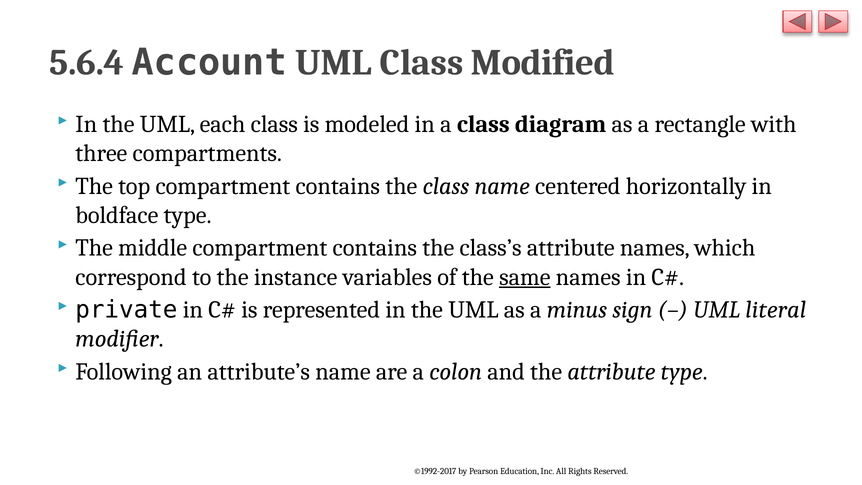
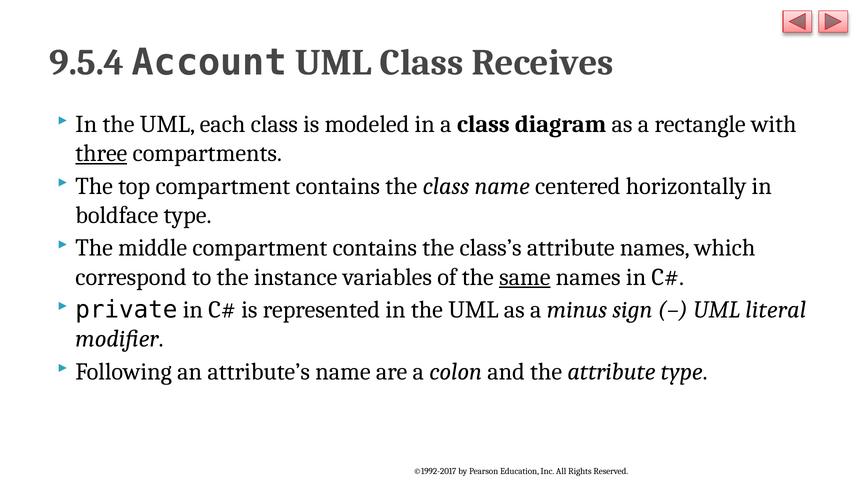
5.6.4: 5.6.4 -> 9.5.4 (87, 62)
Modified: Modified -> Receives (543, 62)
three underline: none -> present (101, 153)
